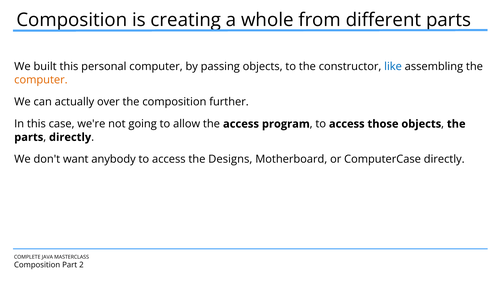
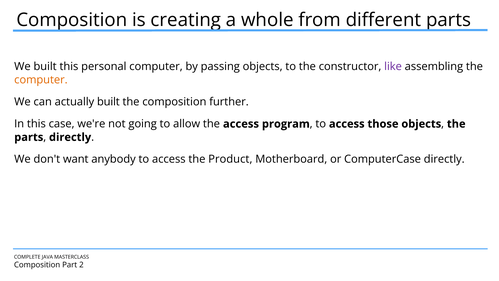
like colour: blue -> purple (393, 66)
actually over: over -> built (108, 102)
Designs: Designs -> Product (230, 159)
